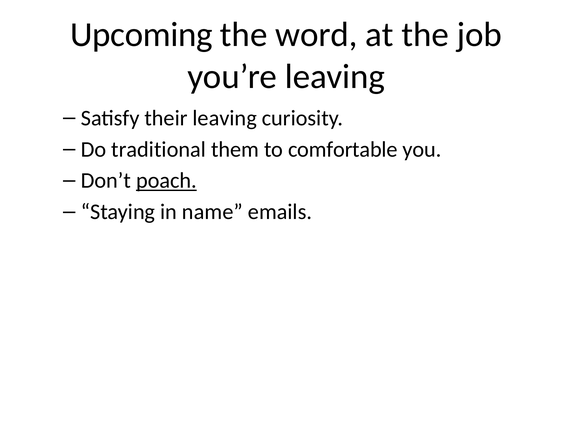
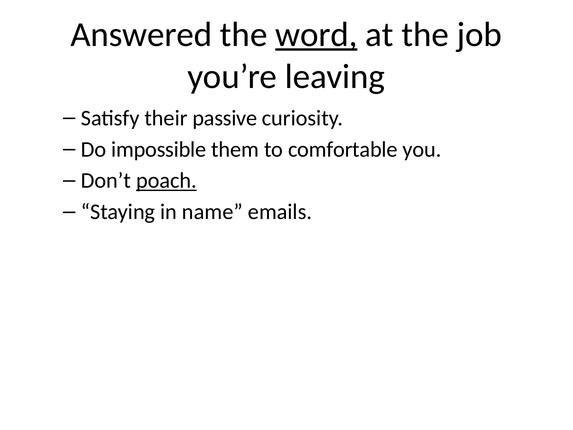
Upcoming: Upcoming -> Answered (141, 34)
word underline: none -> present (316, 34)
their leaving: leaving -> passive (225, 118)
traditional: traditional -> impossible (159, 149)
